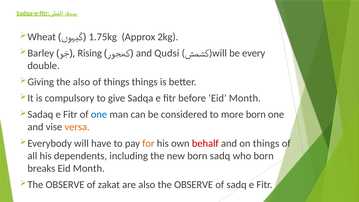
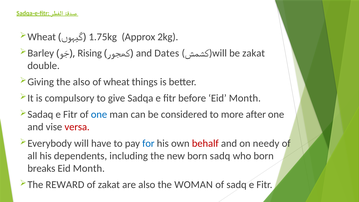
Qudsi: Qudsi -> Dates (167, 53)
be every: every -> zakat (254, 53)
of things: things -> wheat (117, 82)
more born: born -> after (256, 114)
versa colour: orange -> red (77, 127)
for colour: orange -> blue (148, 143)
on things: things -> needy (266, 143)
OBSERVE: OBSERVE -> REWARD (65, 185)
the OBSERVE: OBSERVE -> WOMAN (194, 185)
